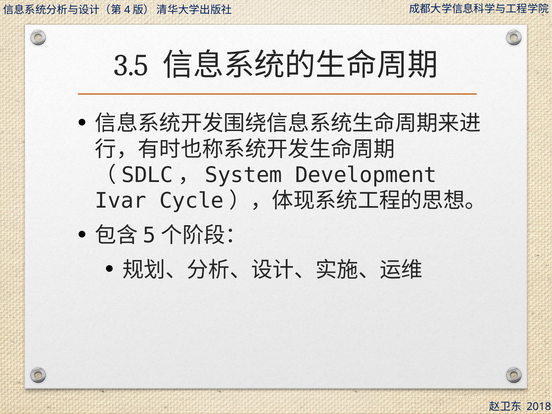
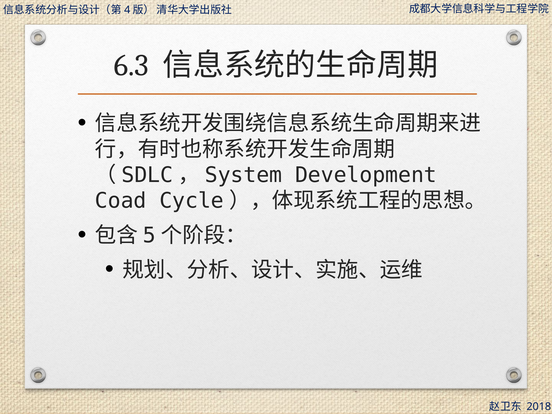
3.5: 3.5 -> 6.3 (131, 65)
Ivar: Ivar -> Coad (121, 201)
